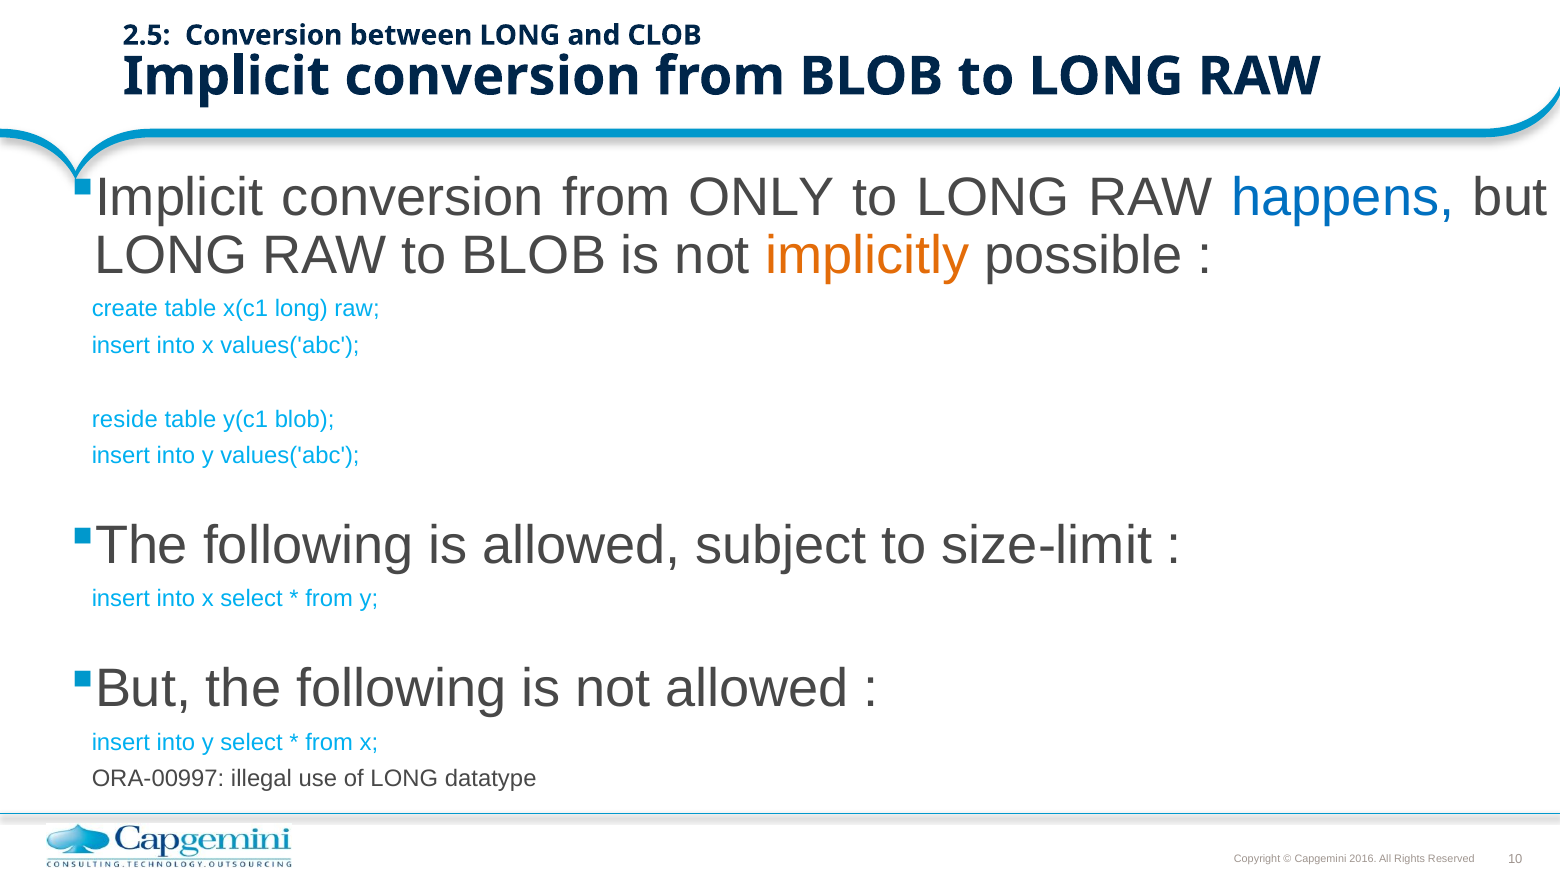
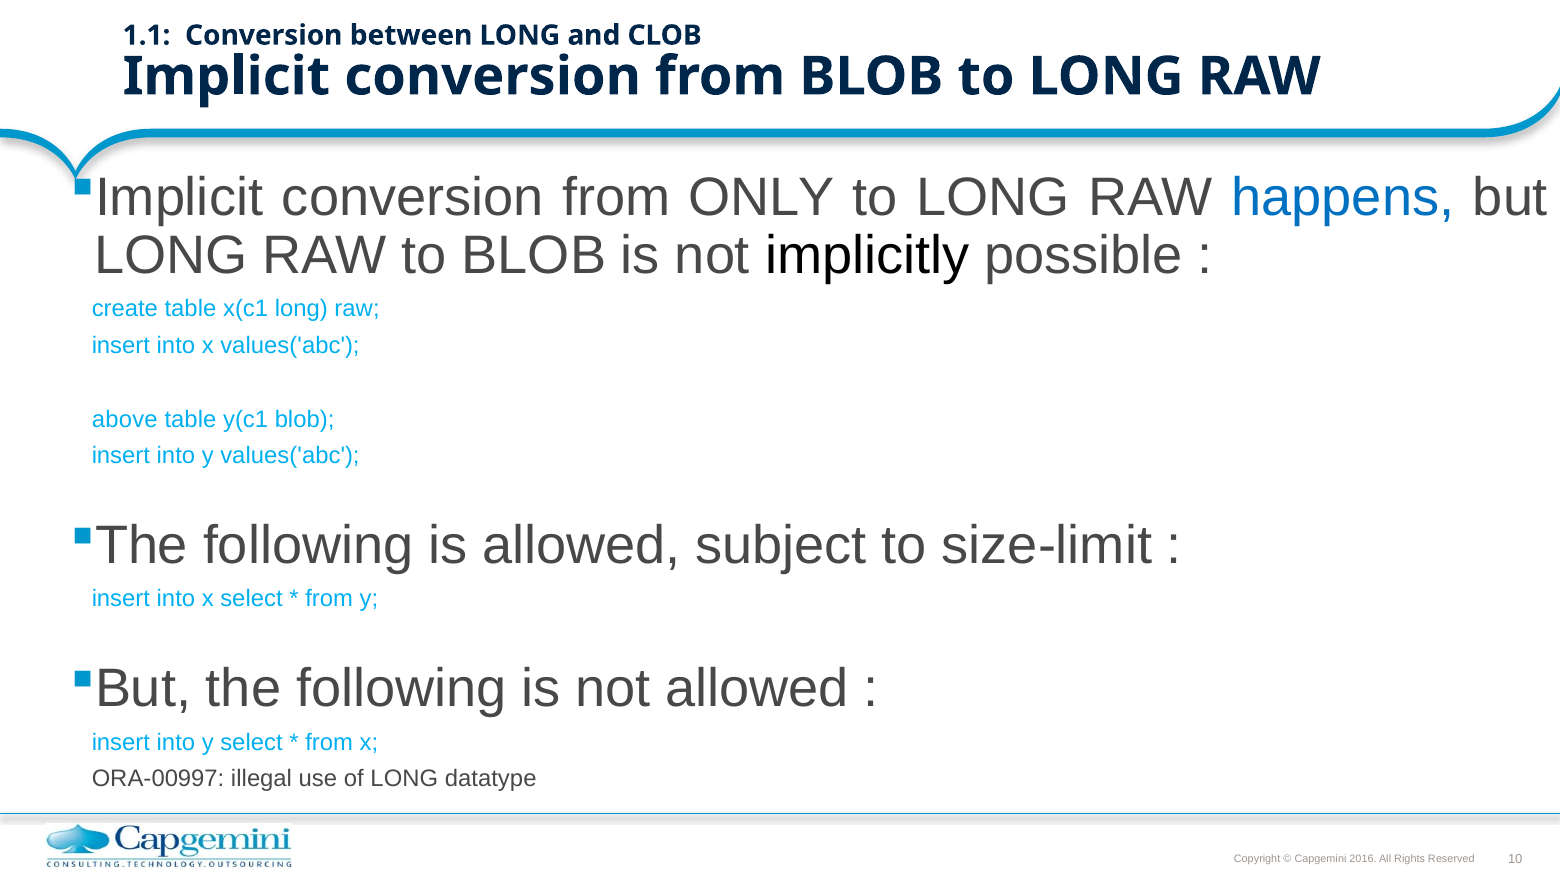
2.5: 2.5 -> 1.1 (147, 35)
implicitly colour: orange -> black (867, 256)
reside: reside -> above (125, 420)
